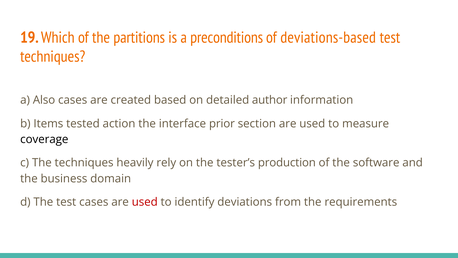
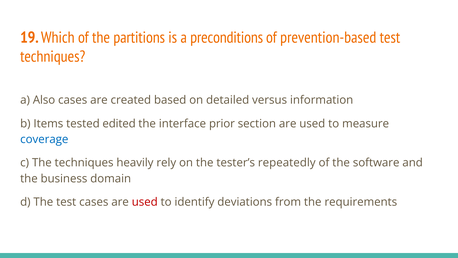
deviations-based: deviations-based -> prevention-based (328, 38)
author: author -> versus (270, 100)
action: action -> edited (119, 123)
coverage colour: black -> blue (44, 139)
production: production -> repeatedly (287, 163)
